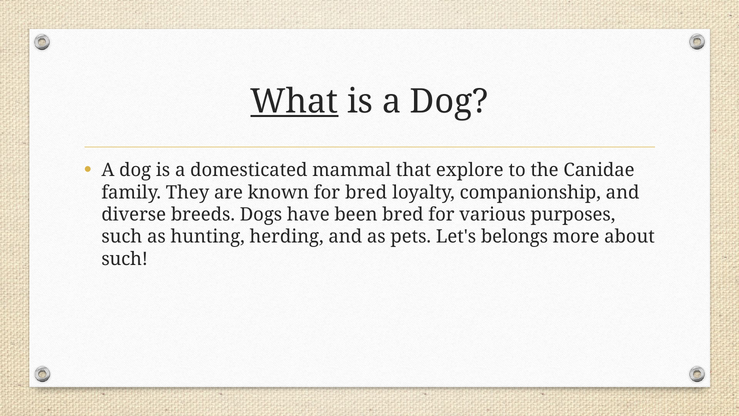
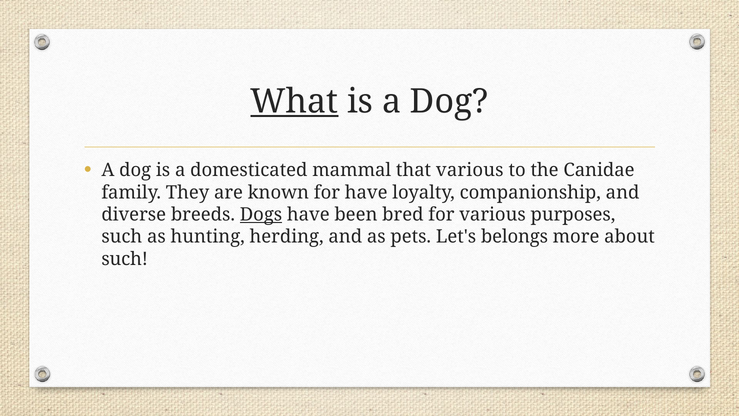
that explore: explore -> various (470, 170)
for bred: bred -> have (366, 192)
Dogs underline: none -> present (261, 214)
